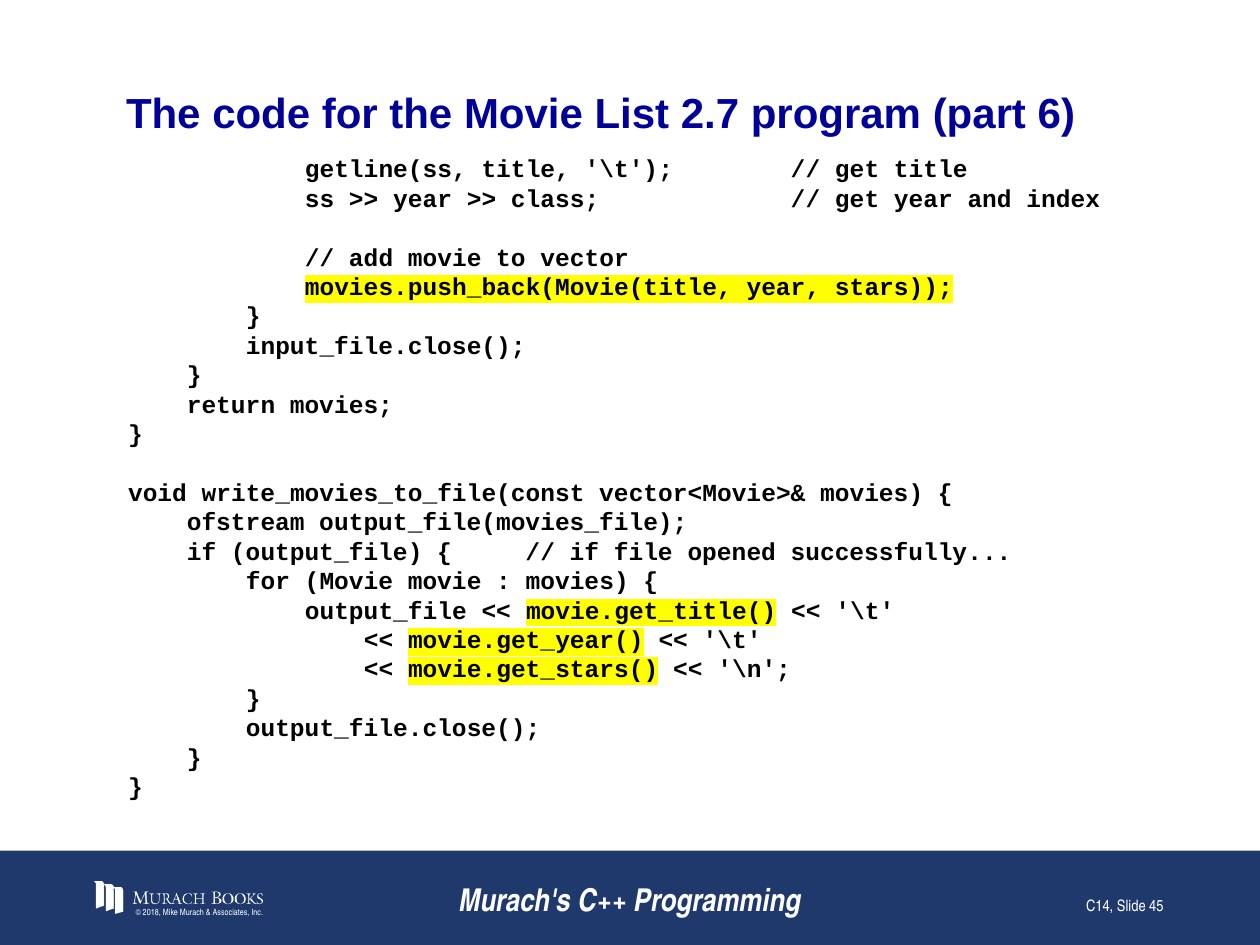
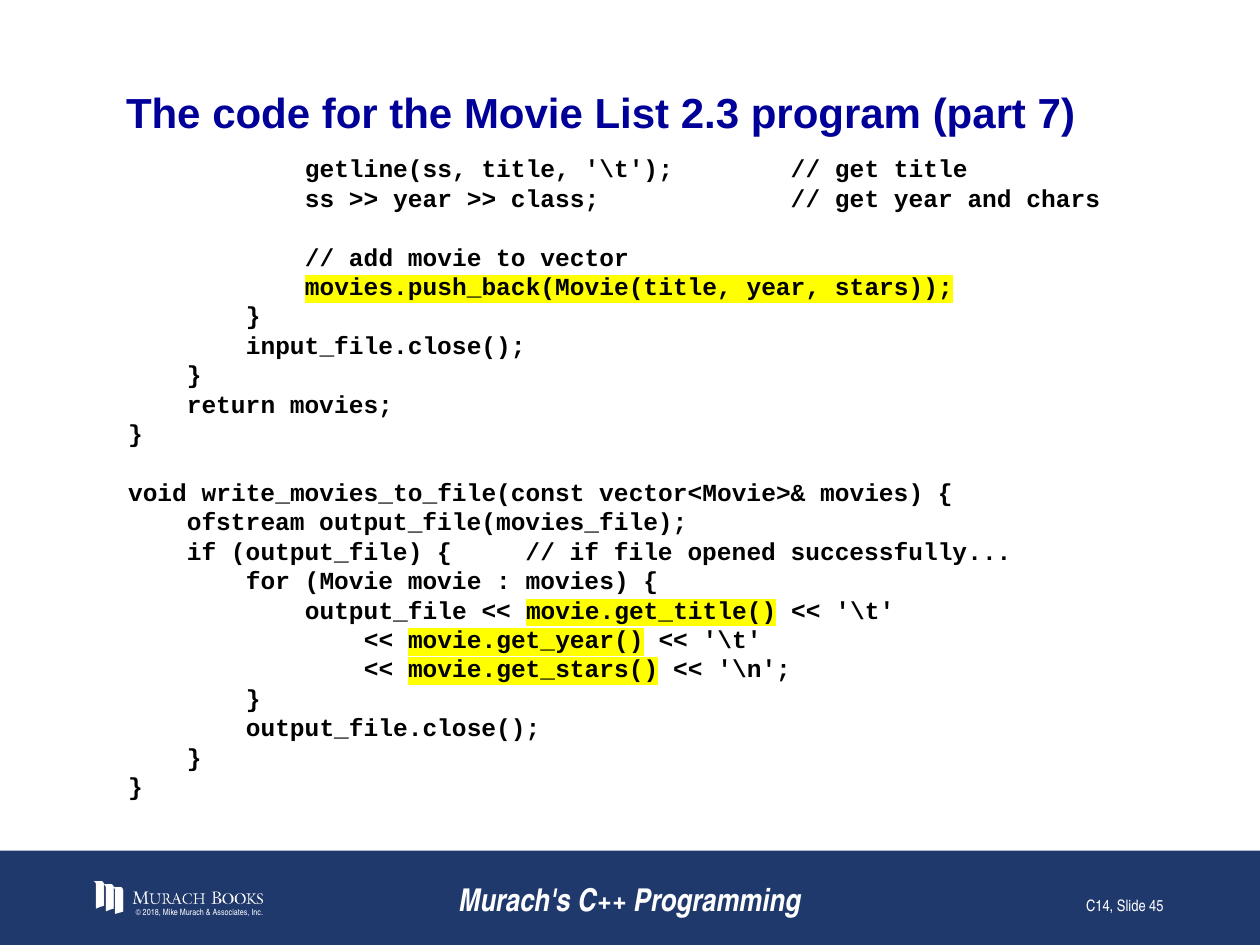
2.7: 2.7 -> 2.3 (710, 114)
6: 6 -> 7 (1056, 114)
index: index -> chars (1063, 199)
